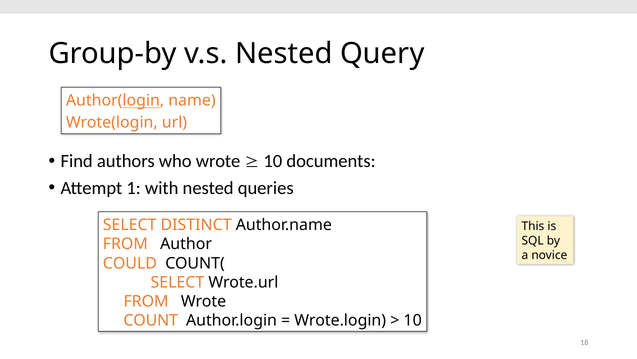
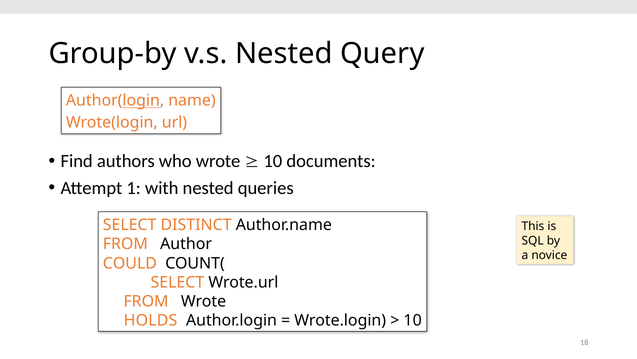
COUNT: COUNT -> HOLDS (151, 320)
